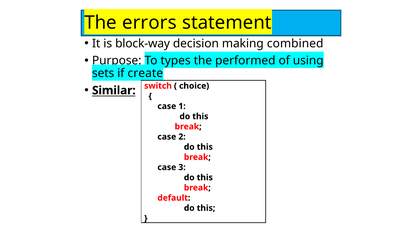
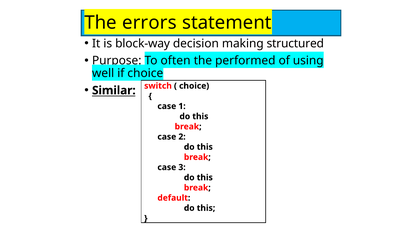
combined: combined -> structured (295, 43)
types: types -> often (176, 61)
sets: sets -> well (103, 73)
if create: create -> choice (145, 73)
